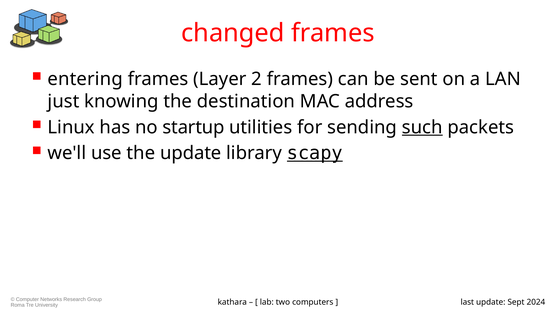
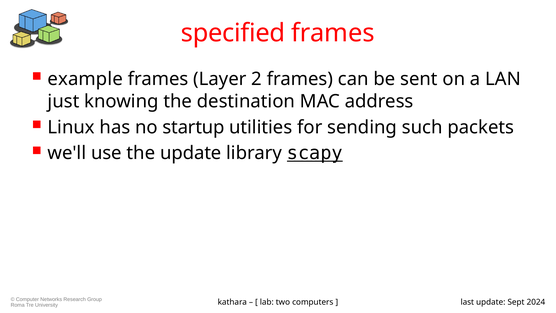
changed: changed -> specified (233, 33)
entering: entering -> example (85, 79)
such underline: present -> none (422, 127)
